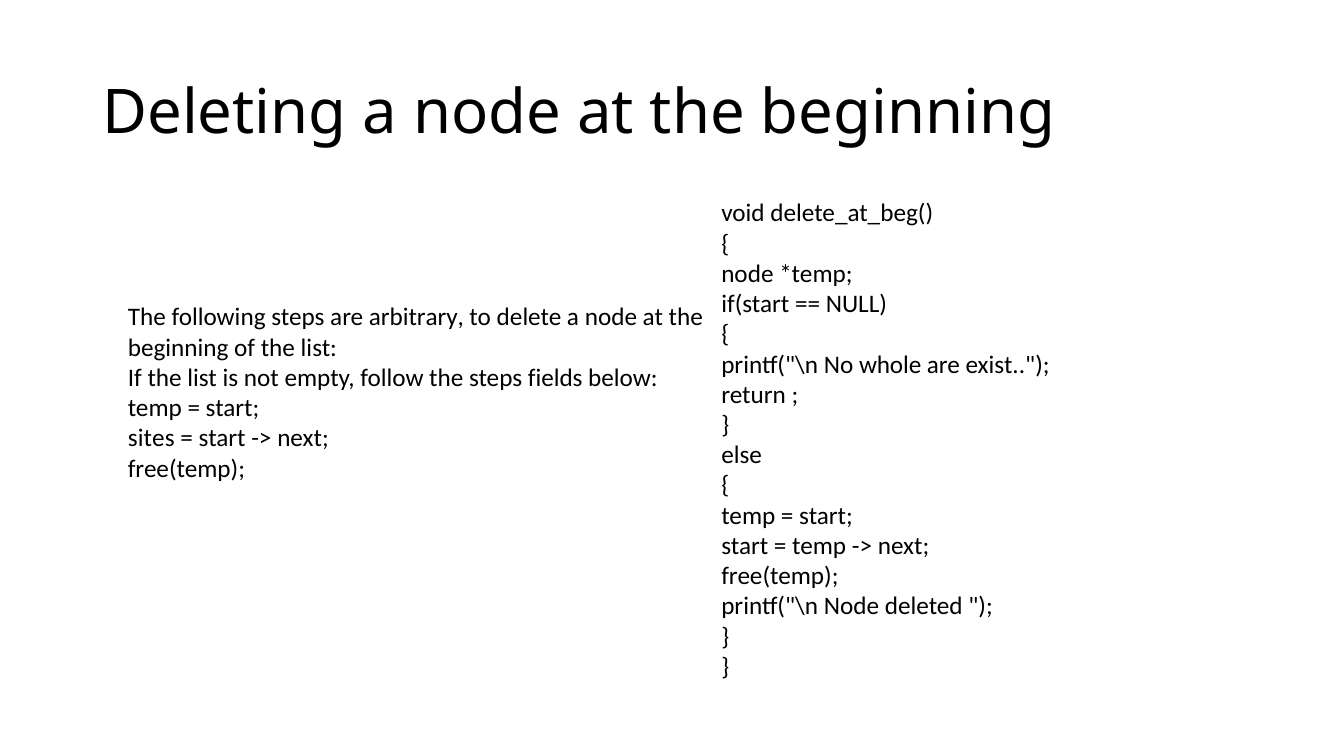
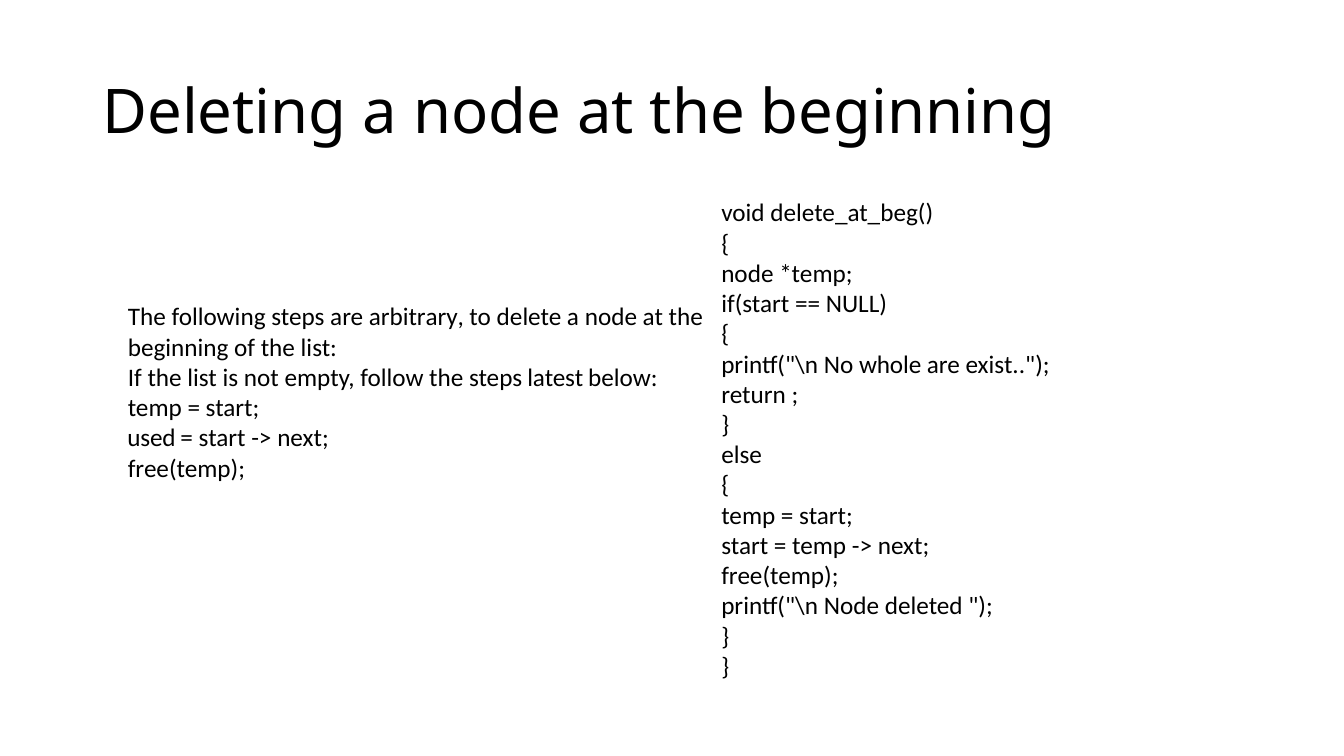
fields: fields -> latest (555, 378)
sites: sites -> used (151, 438)
